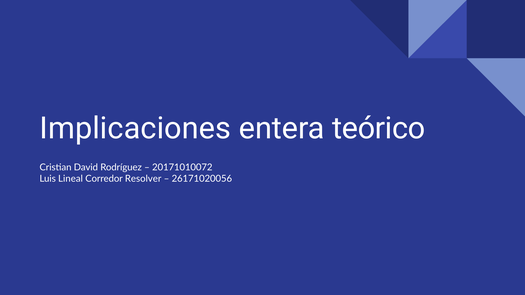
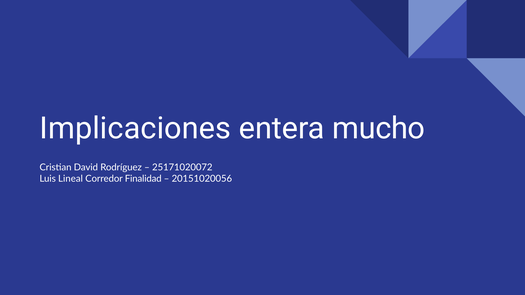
teórico: teórico -> mucho (379, 129)
20171010072: 20171010072 -> 25171020072 (182, 168)
Resolver: Resolver -> Finalidad (143, 179)
26171020056: 26171020056 -> 20151020056 (202, 179)
